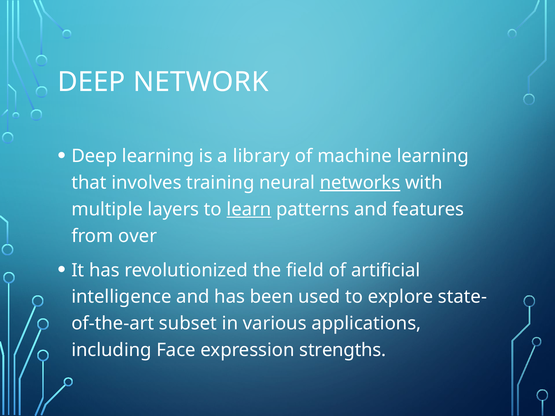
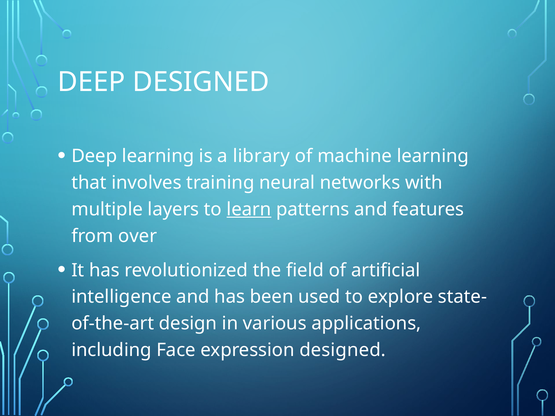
DEEP NETWORK: NETWORK -> DESIGNED (201, 82)
networks underline: present -> none (360, 183)
subset: subset -> design (188, 324)
expression strengths: strengths -> designed (343, 350)
